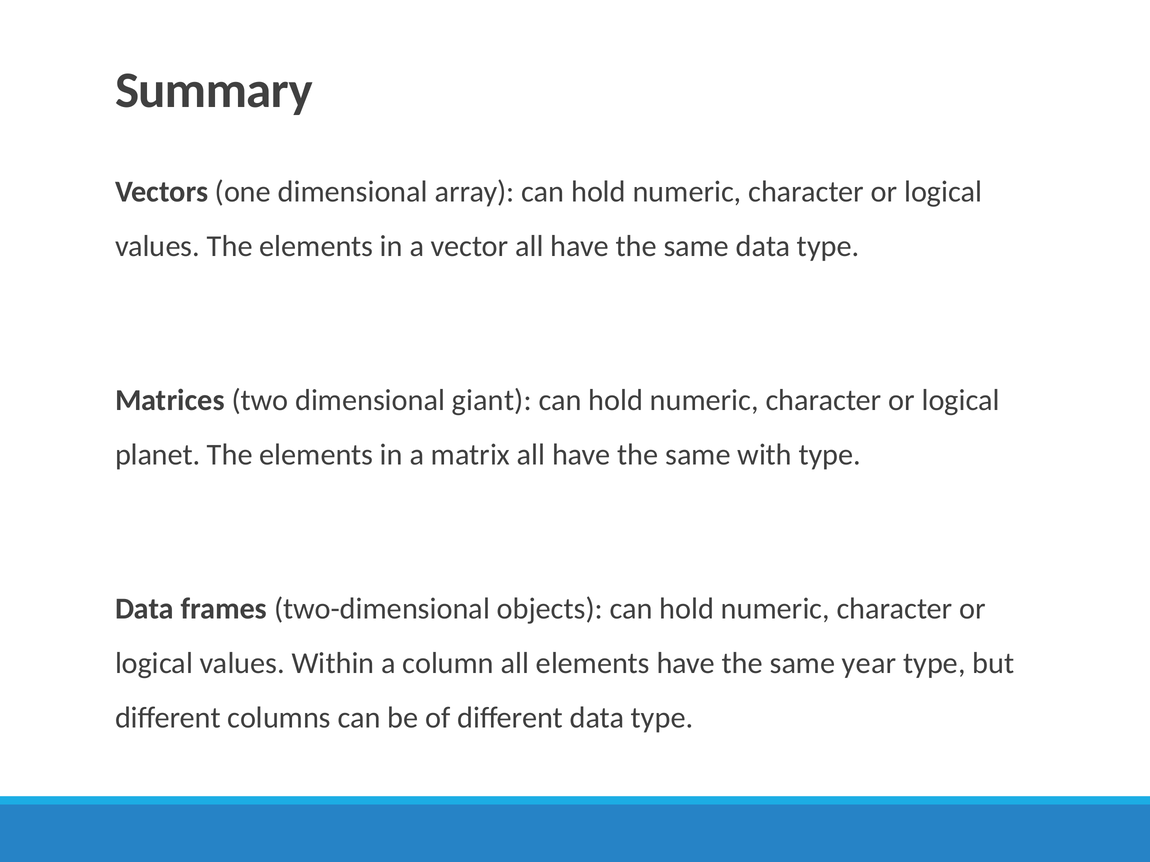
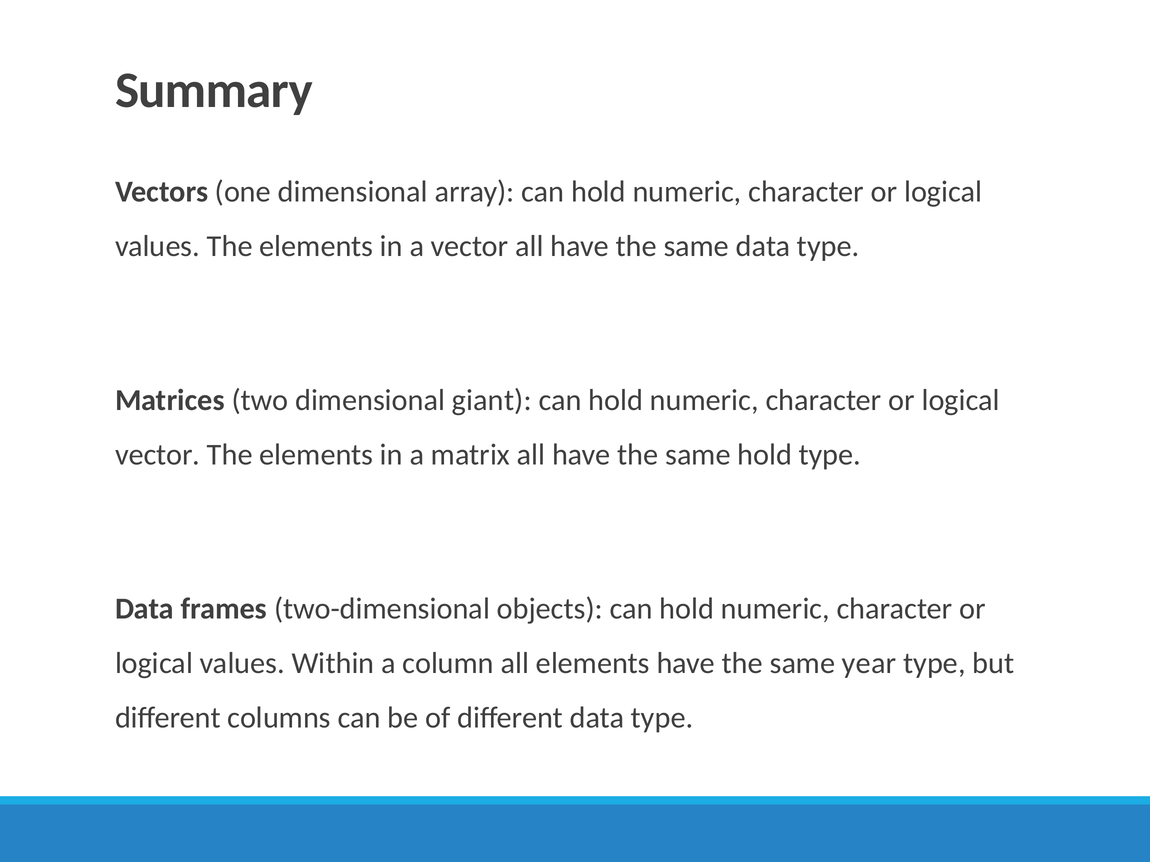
planet: planet -> vector (158, 455)
same with: with -> hold (765, 455)
